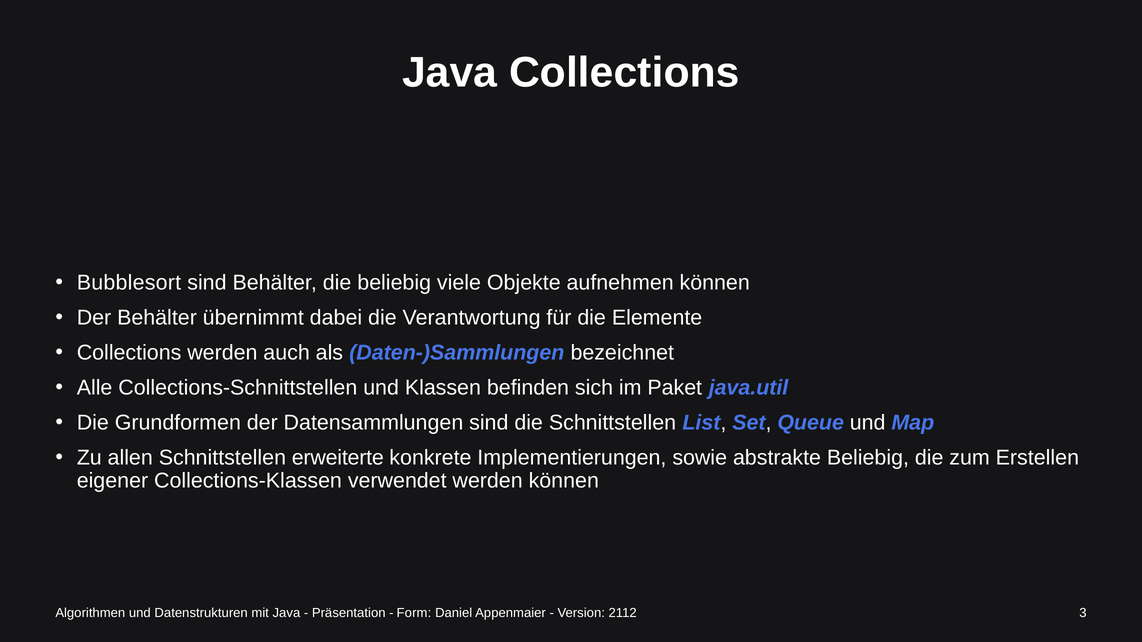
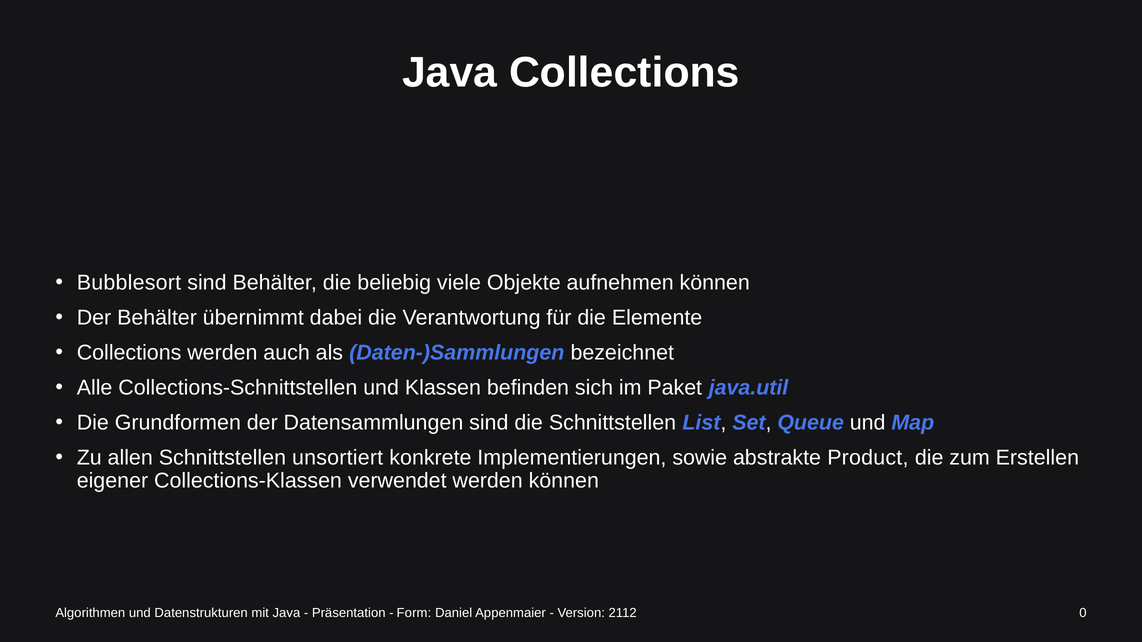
erweiterte: erweiterte -> unsortiert (338, 458)
abstrakte Beliebig: Beliebig -> Product (868, 458)
3: 3 -> 0 (1083, 613)
